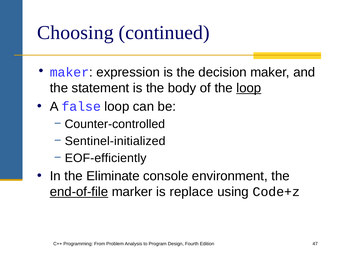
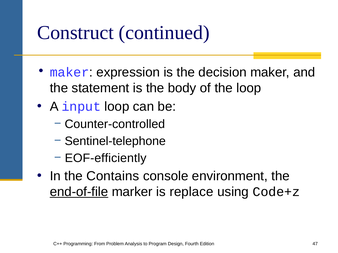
Choosing: Choosing -> Construct (76, 33)
loop underline: present -> none (249, 88)
false: false -> input (81, 107)
Sentinel-initialized: Sentinel-initialized -> Sentinel-telephone (115, 141)
Eliminate: Eliminate -> Contains (113, 176)
